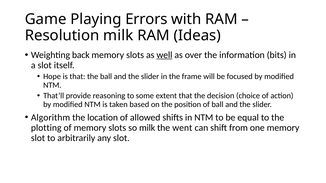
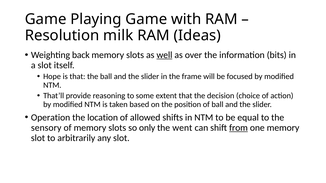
Playing Errors: Errors -> Game (146, 19)
Algorithm: Algorithm -> Operation (51, 118)
plotting: plotting -> sensory (46, 128)
so milk: milk -> only (147, 128)
from underline: none -> present (238, 128)
